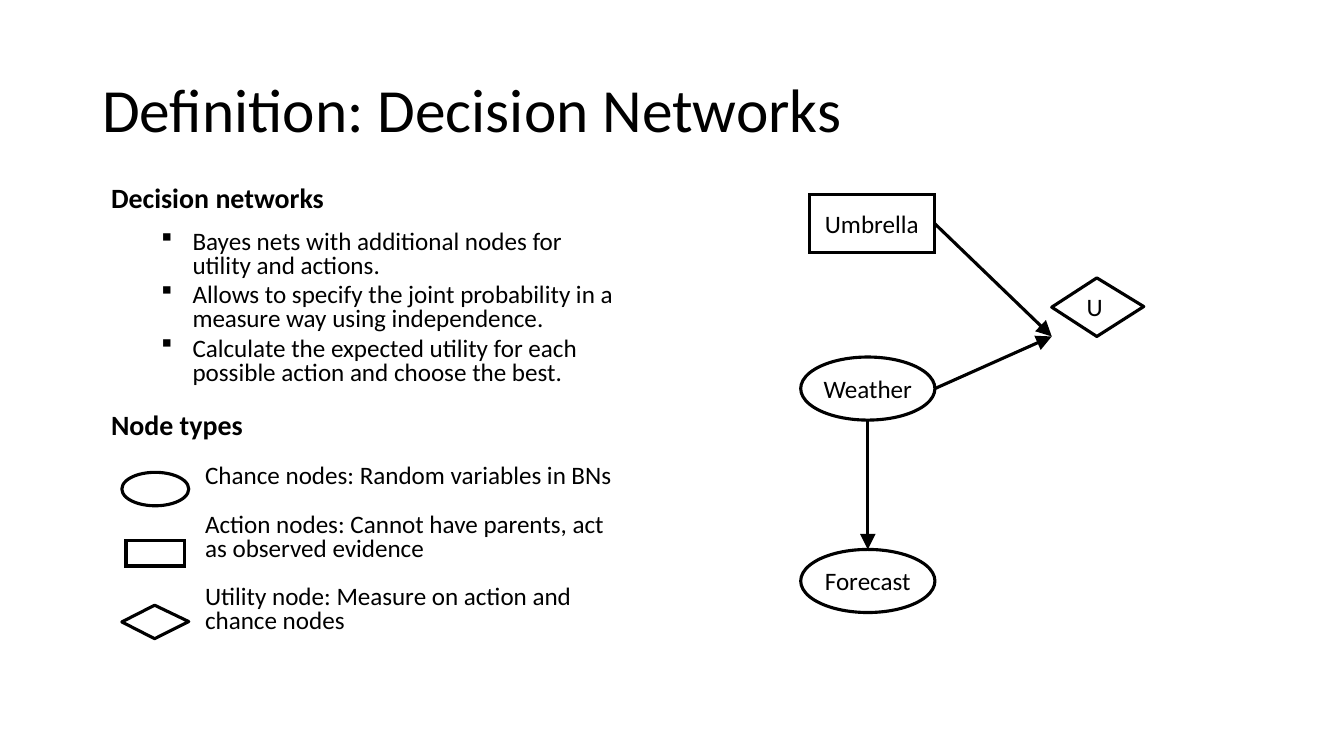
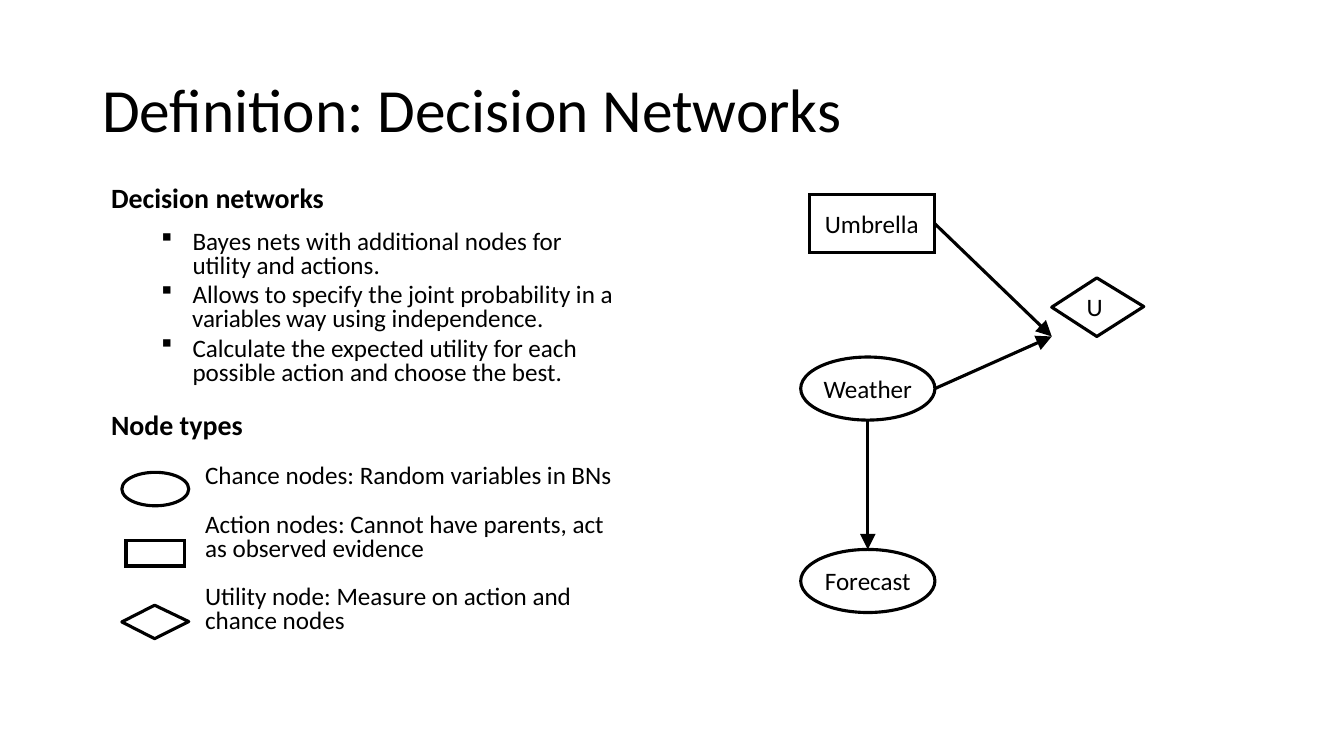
measure: measure -> variables (237, 320)
